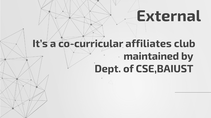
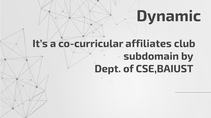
External: External -> Dynamic (169, 16)
maintained: maintained -> subdomain (151, 57)
